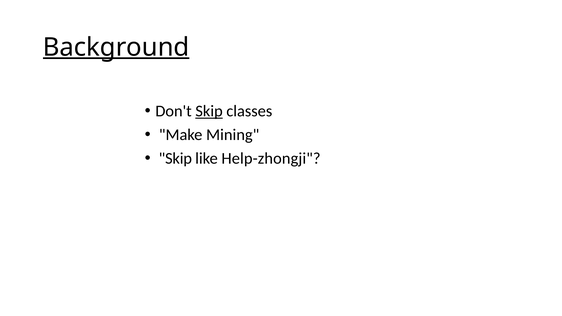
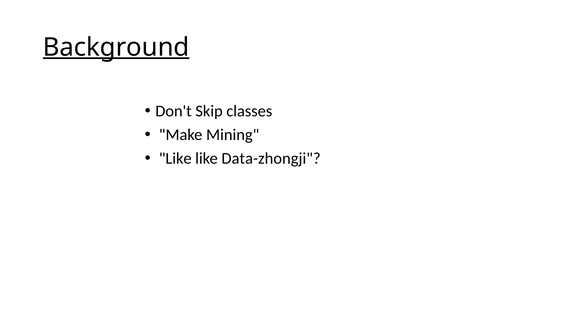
Skip underline: present -> none (209, 111)
Skip: Skip -> Like (175, 158)
Help-zhongji: Help-zhongji -> Data-zhongji (271, 158)
